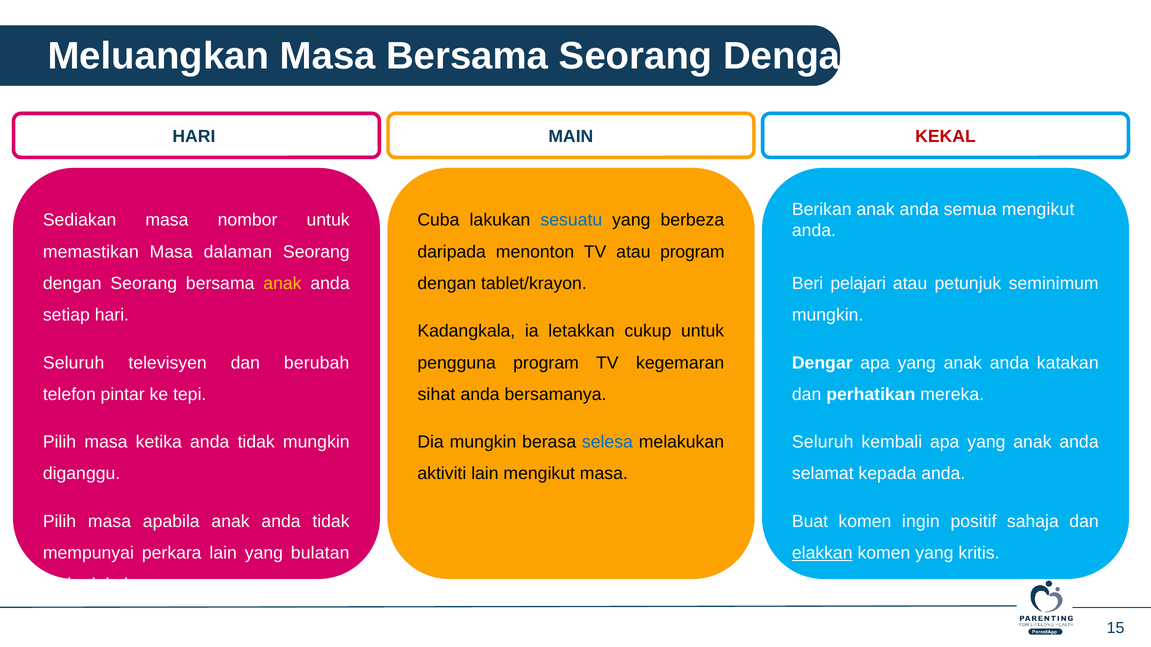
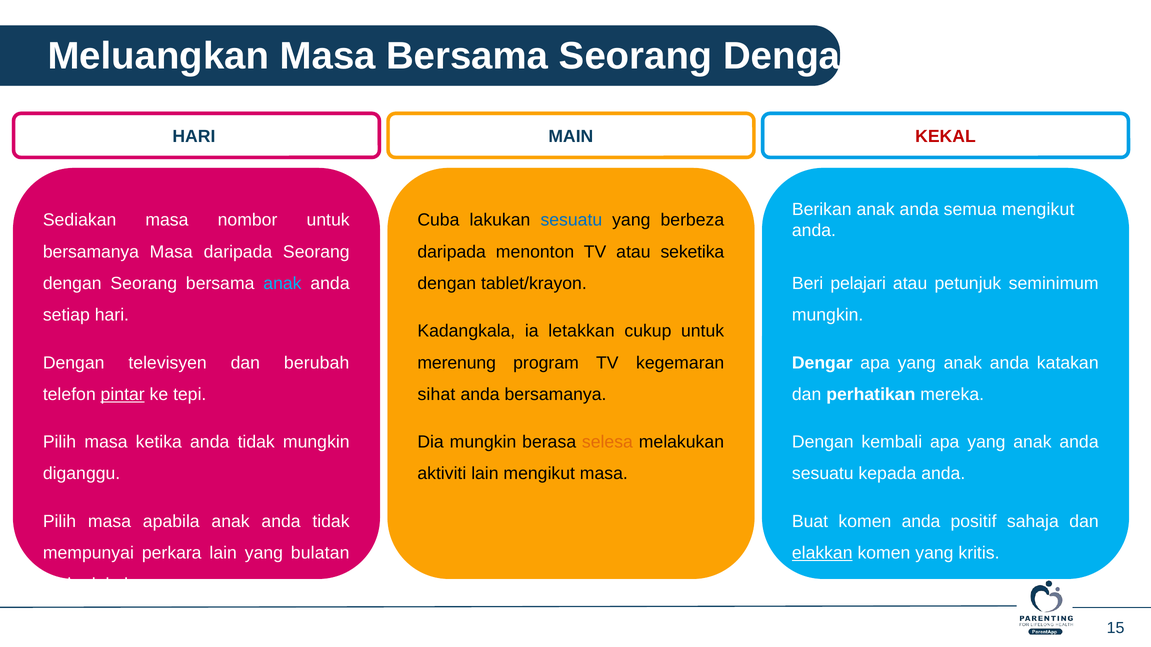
memastikan: memastikan -> bersamanya (91, 252)
Masa dalaman: dalaman -> daripada (238, 252)
atau program: program -> seketika (692, 252)
anak colour: yellow -> light blue (282, 284)
Seluruh: Seluruh -> Dengan (74, 363)
pengguna: pengguna -> merenung (457, 363)
pintar underline: none -> present (123, 395)
selesa colour: blue -> orange (607, 442)
Seluruh: Seluruh -> Dengan (823, 442)
selamat: selamat -> sesuatu (823, 474)
komen ingin: ingin -> anda (921, 522)
